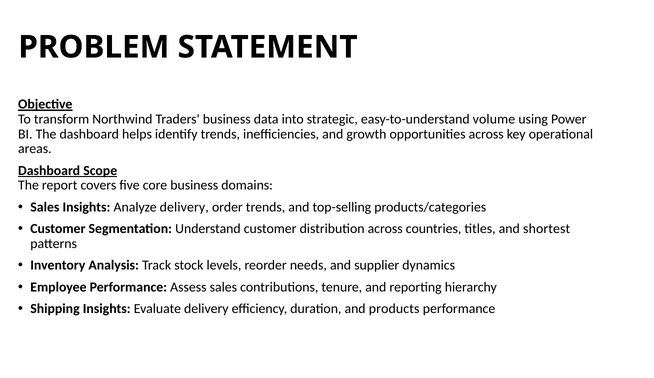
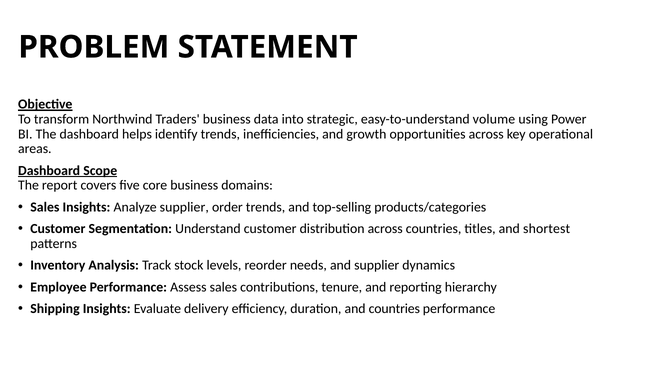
Analyze delivery: delivery -> supplier (184, 207)
and products: products -> countries (394, 309)
